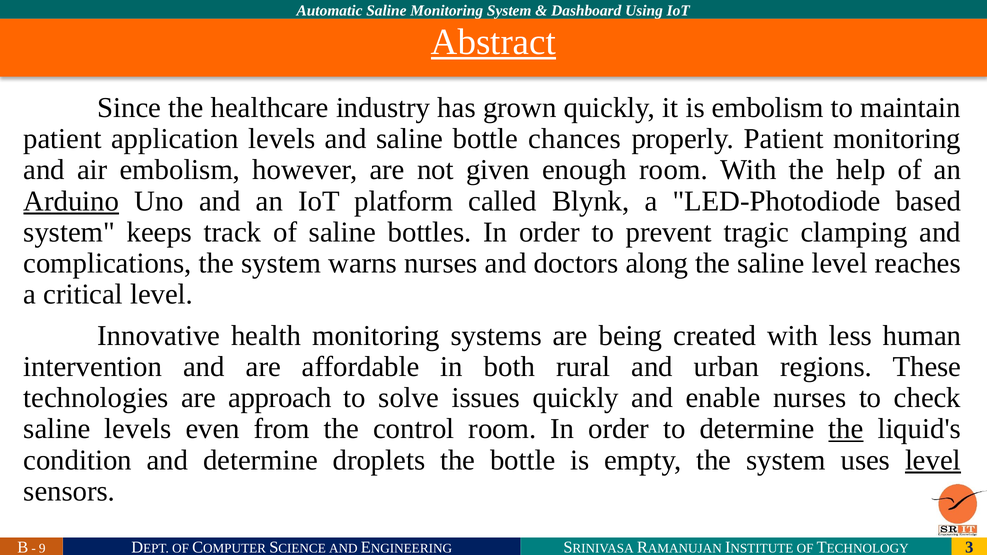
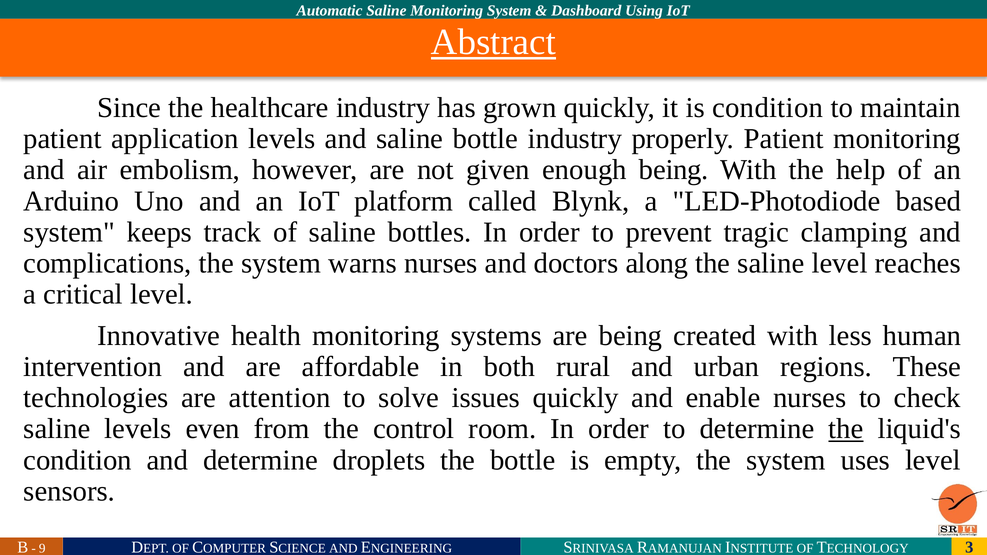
is embolism: embolism -> condition (768, 108)
bottle chances: chances -> industry (575, 139)
enough room: room -> being (674, 170)
Arduino underline: present -> none (71, 201)
approach: approach -> attention (280, 398)
level underline: present -> none (933, 460)
